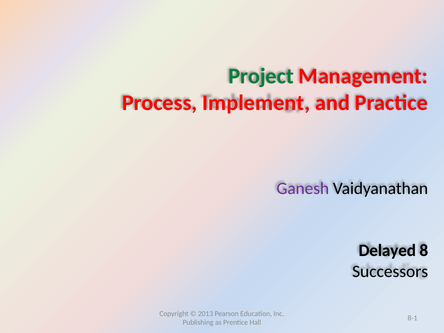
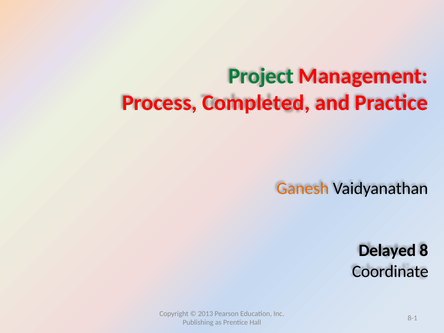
Implement: Implement -> Completed (256, 103)
Ganesh colour: purple -> orange (303, 188)
Successors: Successors -> Coordinate (390, 271)
